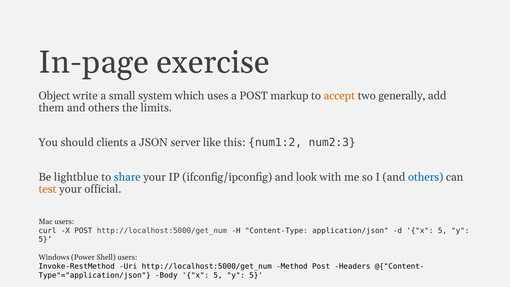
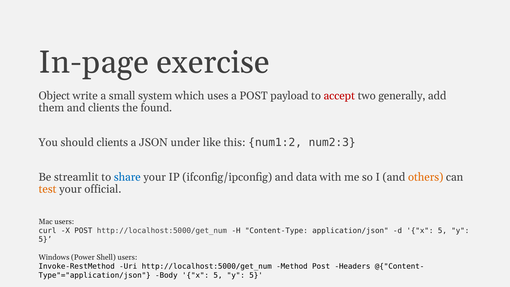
markup: markup -> payload (289, 96)
accept colour: orange -> red (339, 96)
them and others: others -> clients (104, 108)
limits: limits -> found (156, 108)
server: server -> under (185, 142)
lightblue: lightblue -> streamlit (76, 177)
look: look -> data (307, 177)
others colour: blue -> orange (426, 177)
